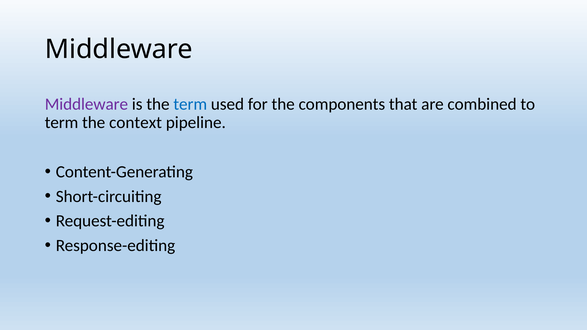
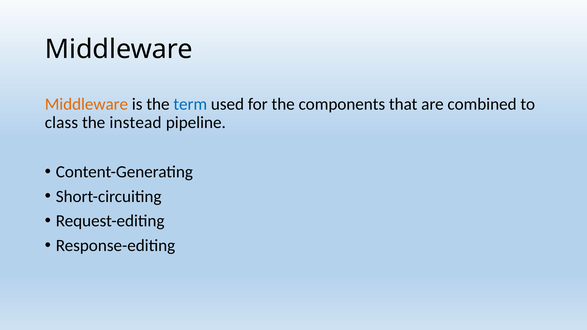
Middleware colour: purple -> orange (86, 104)
term: term -> class (61, 123)
context: context -> instead (135, 123)
